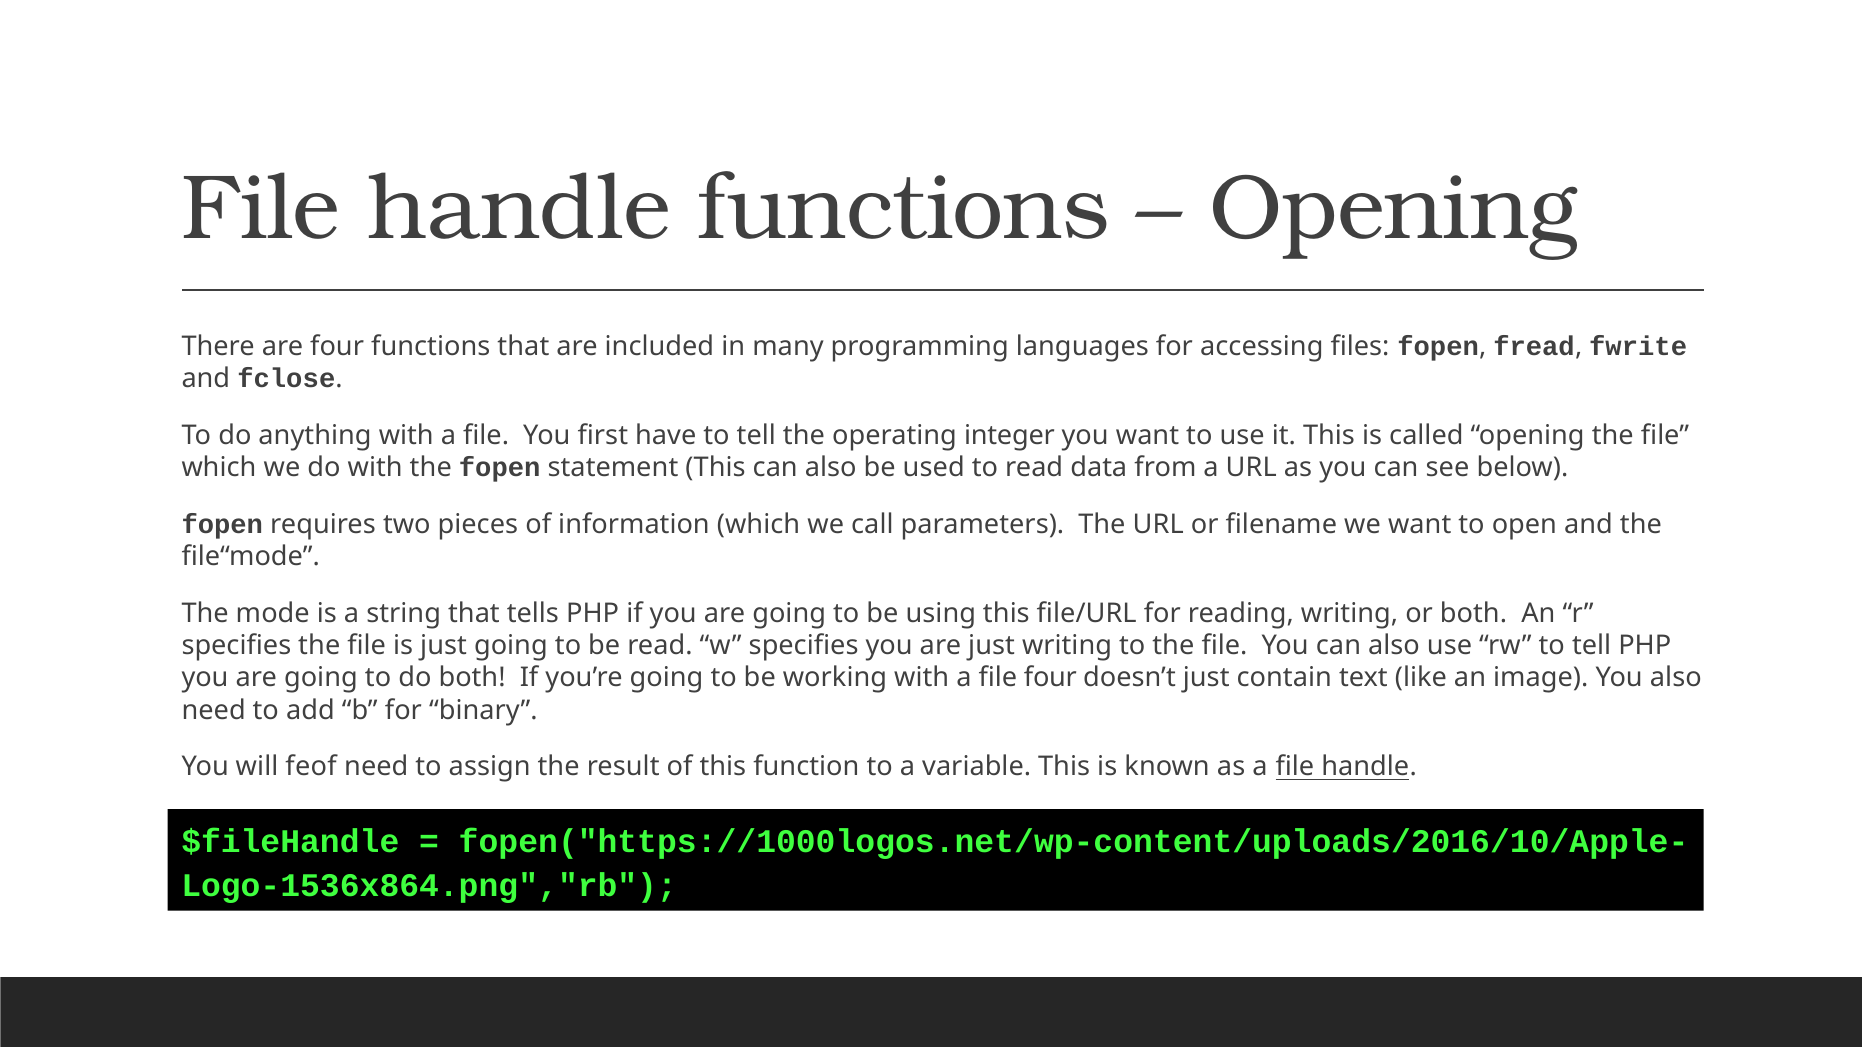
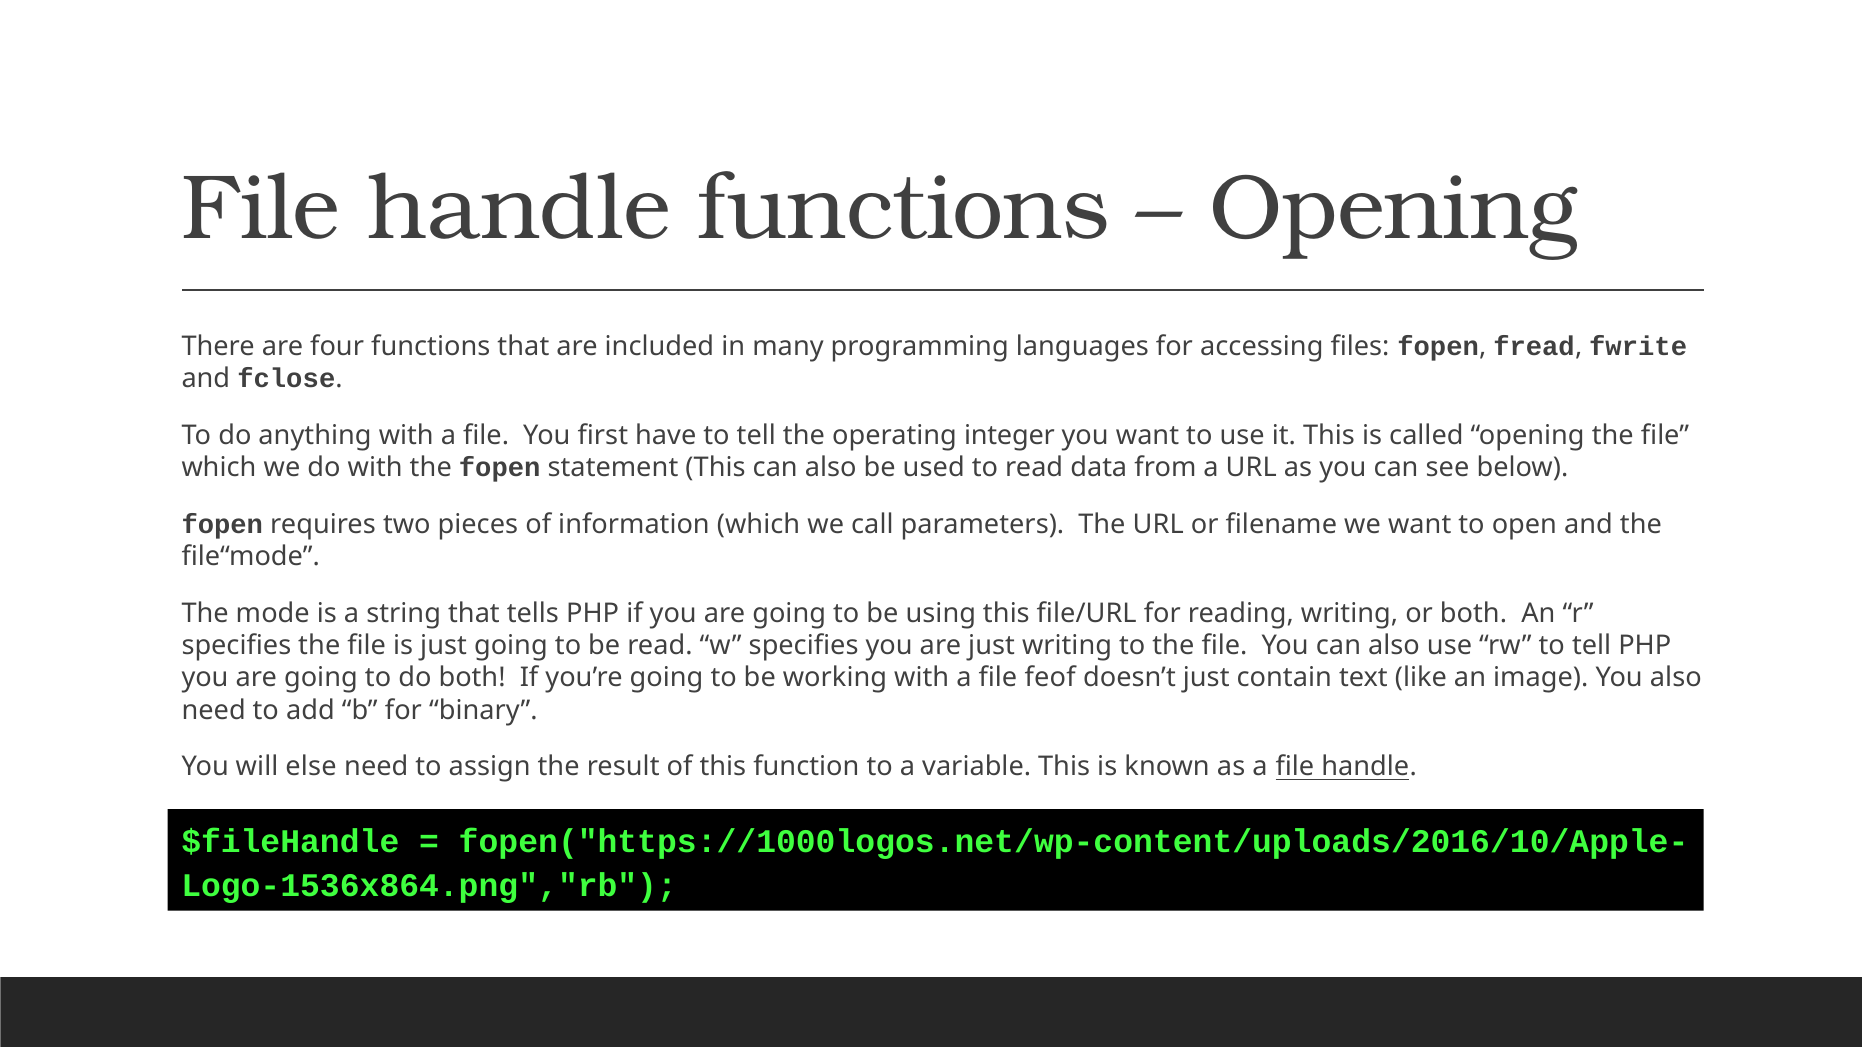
file four: four -> feof (1050, 678)
feof: feof -> else (311, 767)
